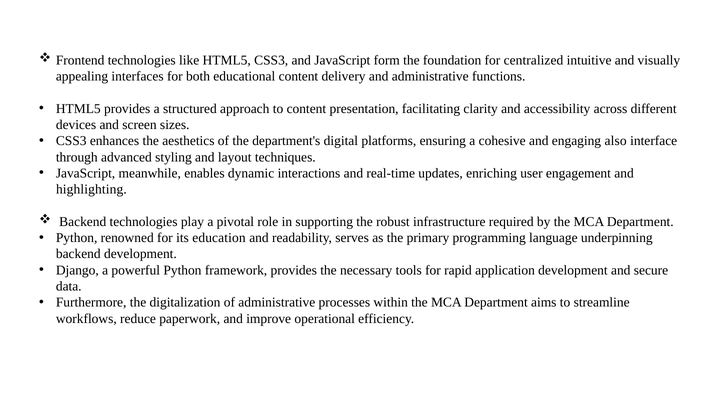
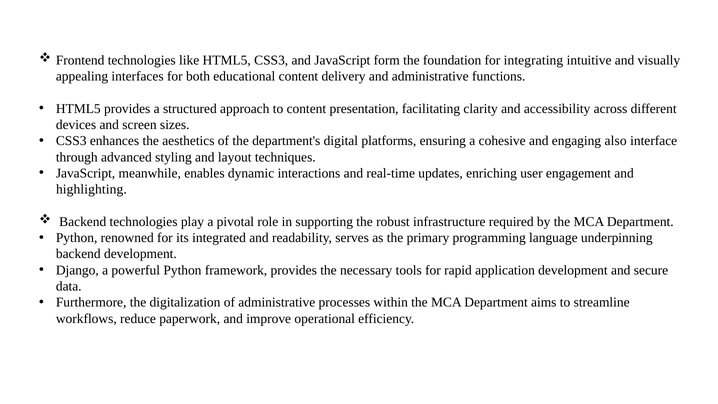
centralized: centralized -> integrating (533, 60)
education: education -> integrated (219, 238)
